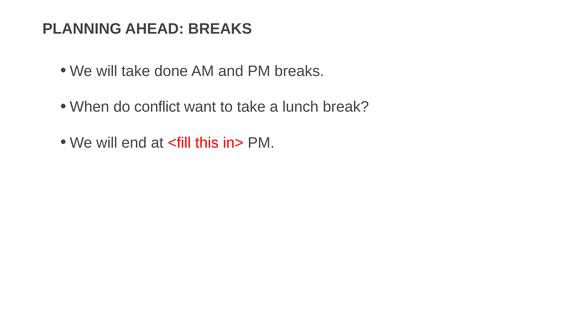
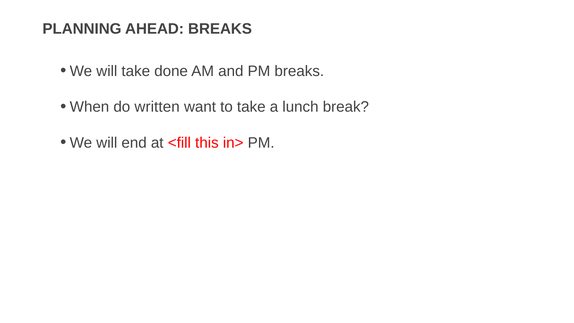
conflict: conflict -> written (157, 107)
